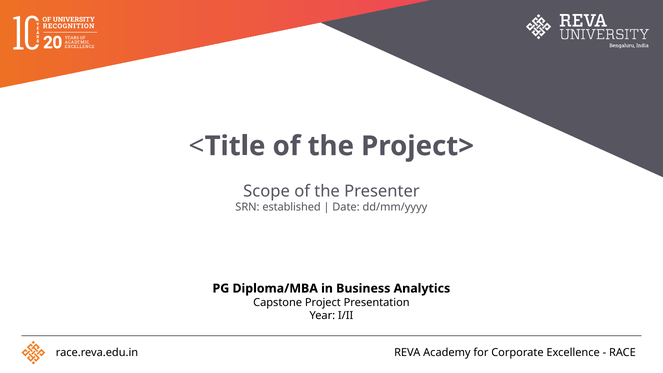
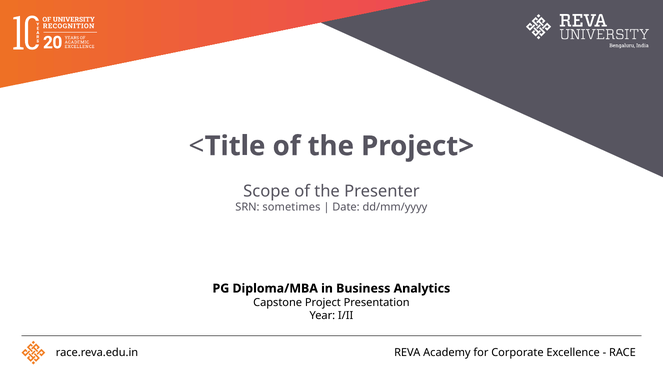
established: established -> sometimes (291, 207)
